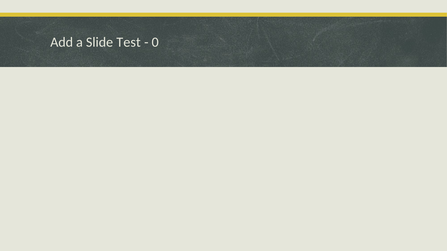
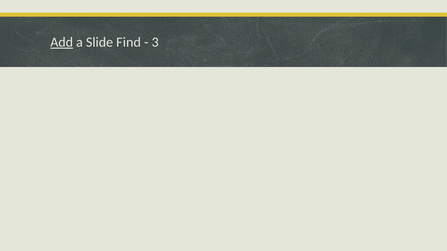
Add underline: none -> present (62, 42)
Test: Test -> Find (129, 42)
0: 0 -> 3 (155, 42)
